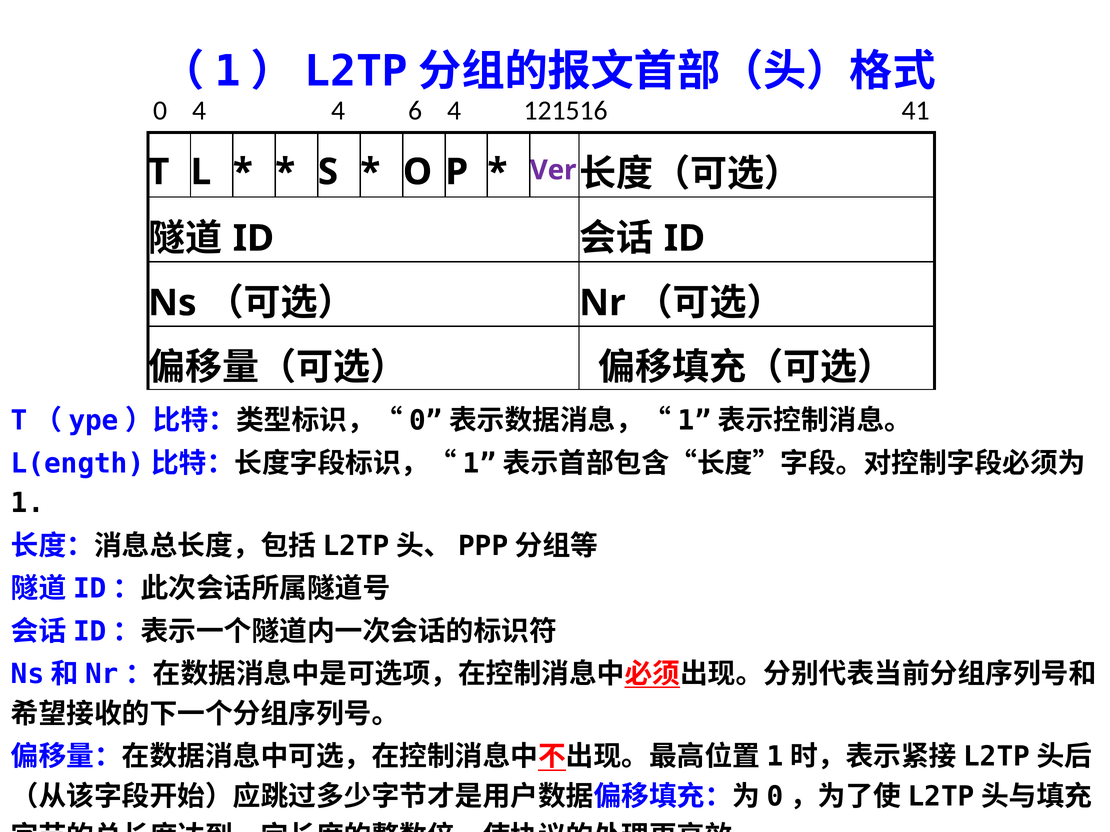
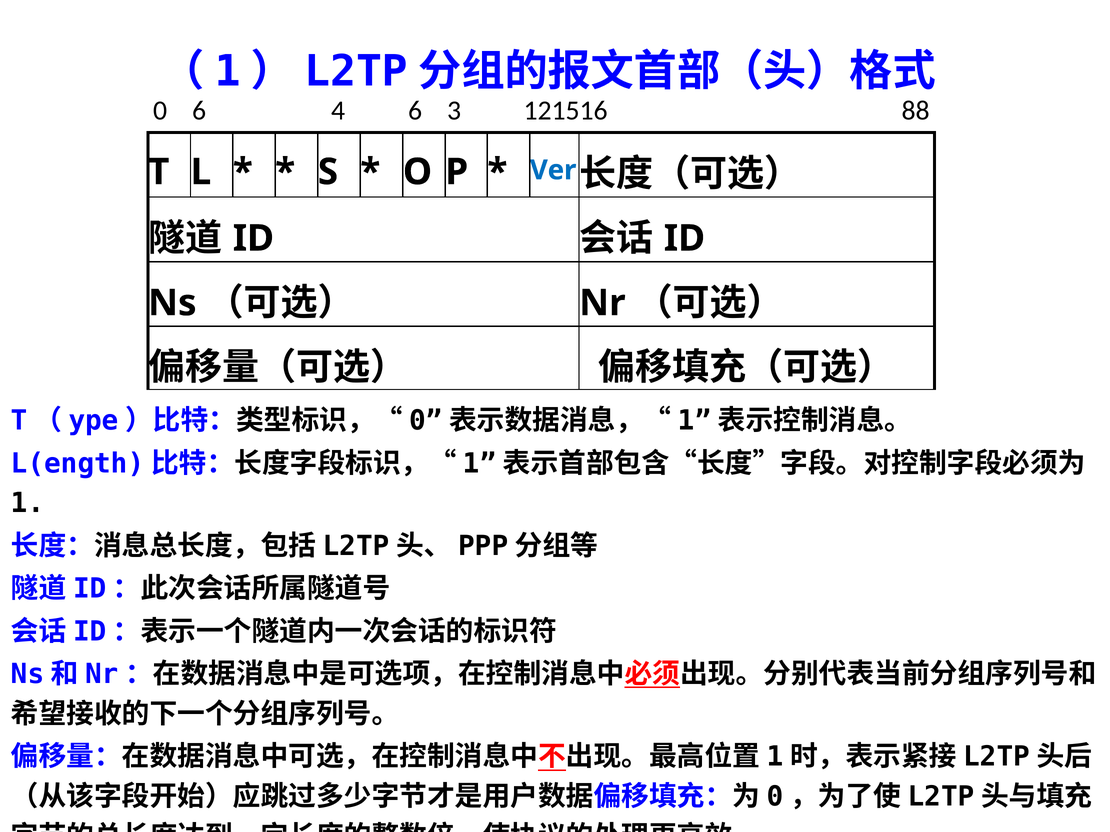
0 4: 4 -> 6 (199, 111)
6 4: 4 -> 3 (454, 111)
41: 41 -> 88 (916, 111)
Ver colour: purple -> blue (553, 170)
